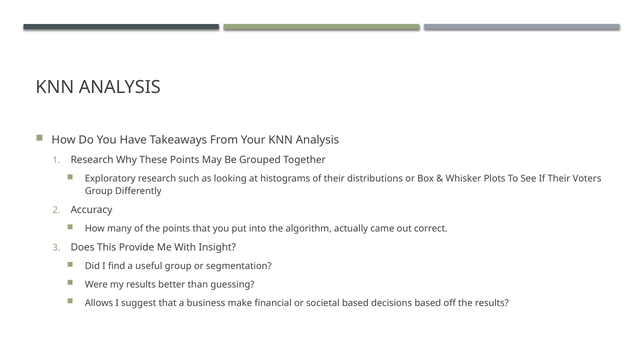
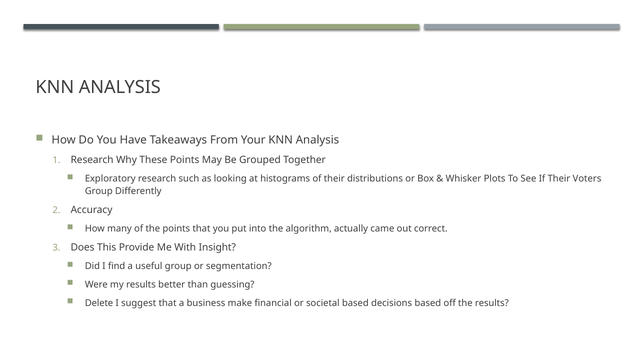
Allows: Allows -> Delete (99, 303)
